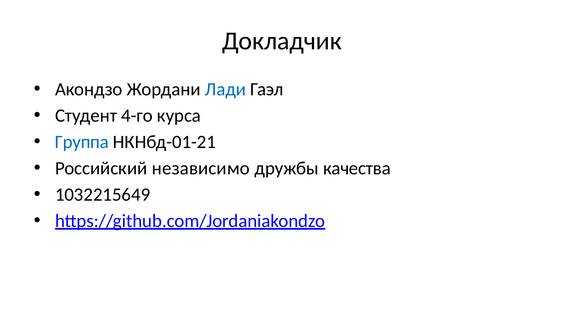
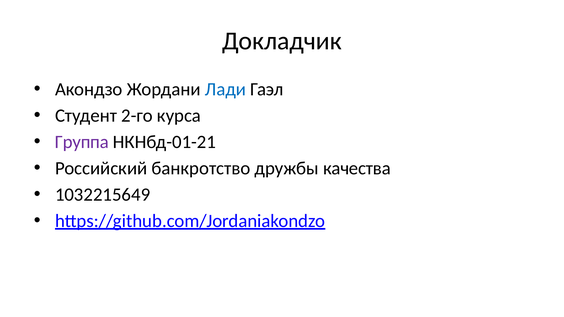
4-го: 4-го -> 2-го (137, 116)
Группа colour: blue -> purple (82, 142)
независимо: независимо -> банкротство (201, 168)
